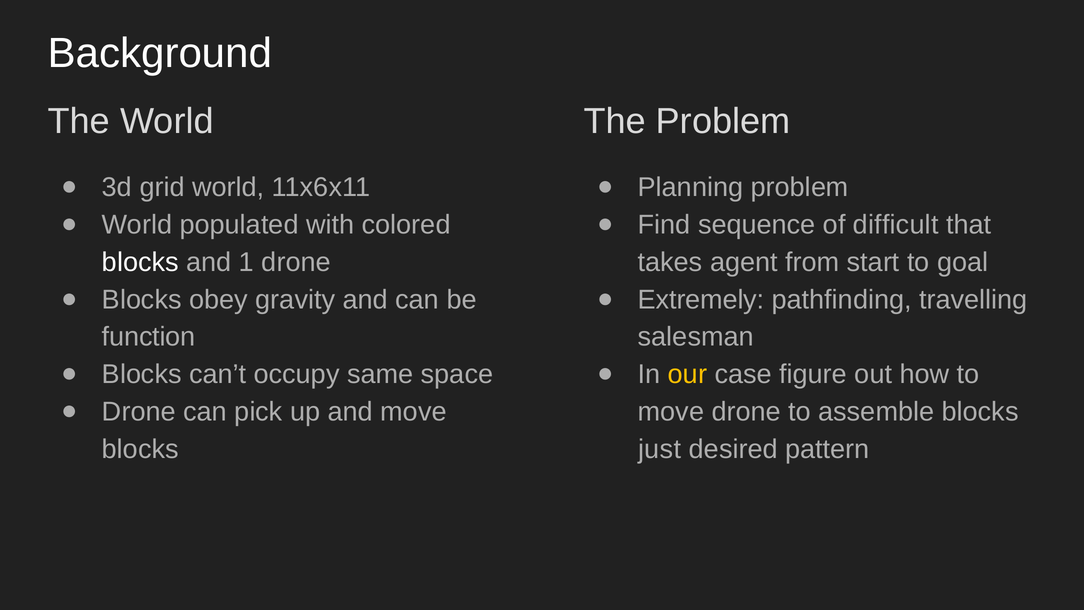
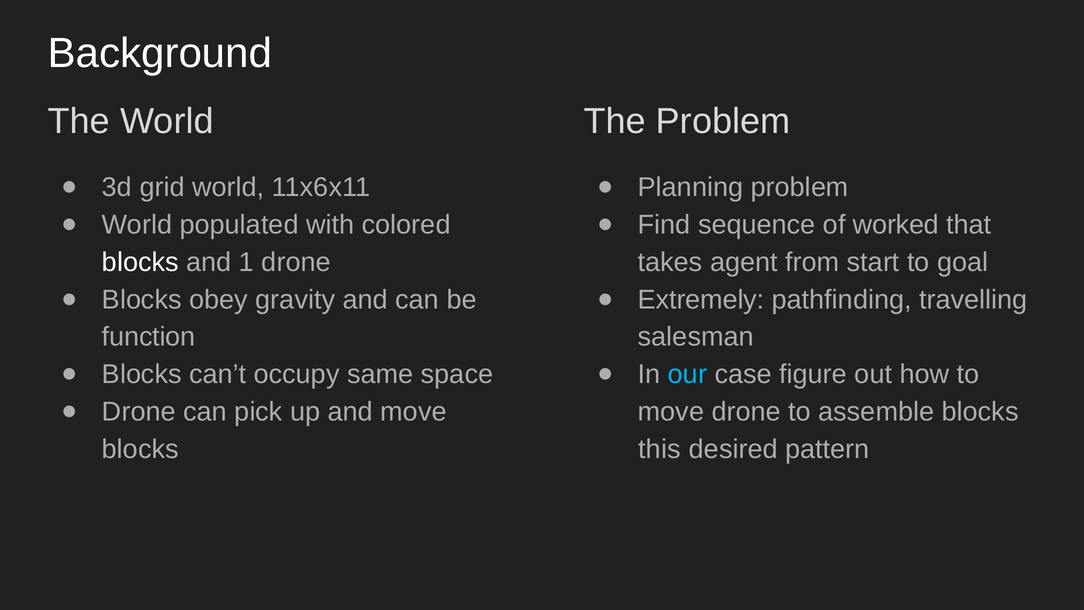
difficult: difficult -> worked (896, 225)
our colour: yellow -> light blue (687, 374)
just: just -> this (660, 449)
